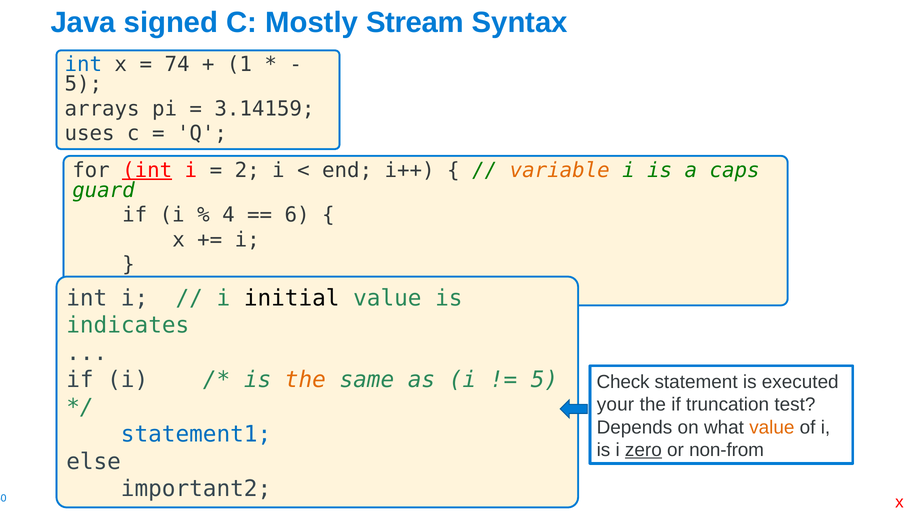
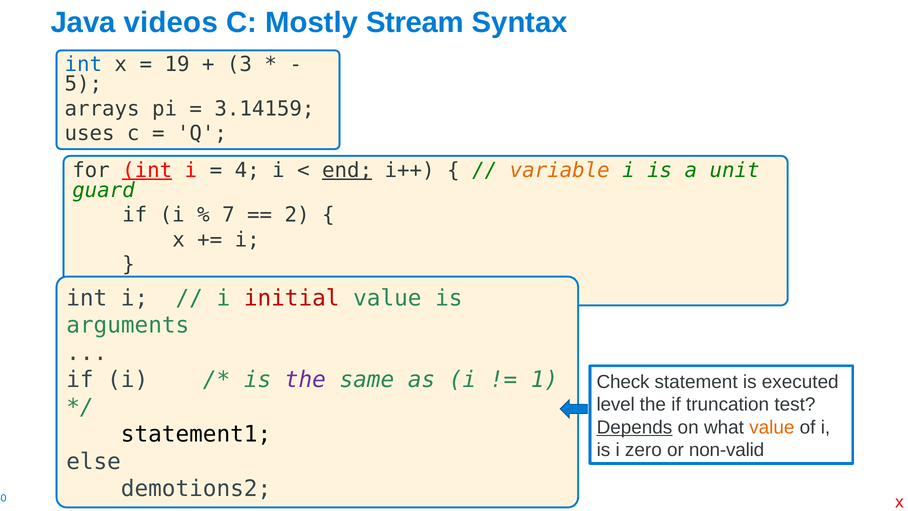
signed: signed -> videos (171, 23)
74: 74 -> 19 (177, 64)
1: 1 -> 3 (239, 64)
2: 2 -> 4 (247, 170)
end underline: none -> present (347, 170)
caps: caps -> unit (735, 170)
4: 4 -> 7 (228, 215)
6: 6 -> 2 (297, 215)
initial colour: black -> red (292, 298)
indicates: indicates -> arguments (128, 325)
the colour: orange -> purple (305, 380)
5: 5 -> 1 (544, 380)
your: your -> level (616, 404)
Depends underline: none -> present (634, 427)
statement1 colour: blue -> black (196, 434)
zero underline: present -> none (643, 450)
non-from: non-from -> non-valid (727, 450)
important2: important2 -> demotions2 (196, 489)
